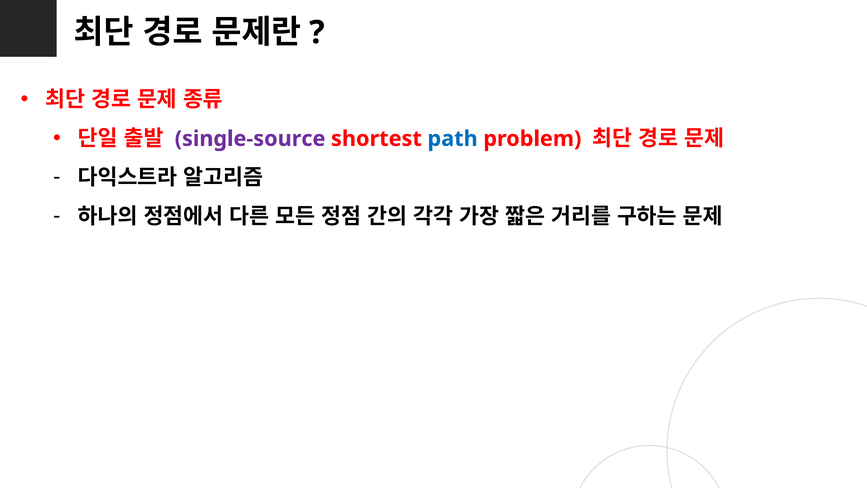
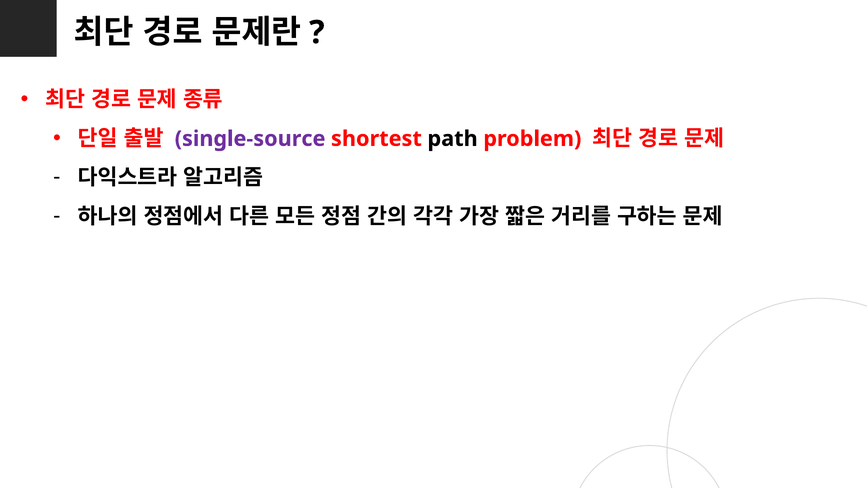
path colour: blue -> black (453, 139)
